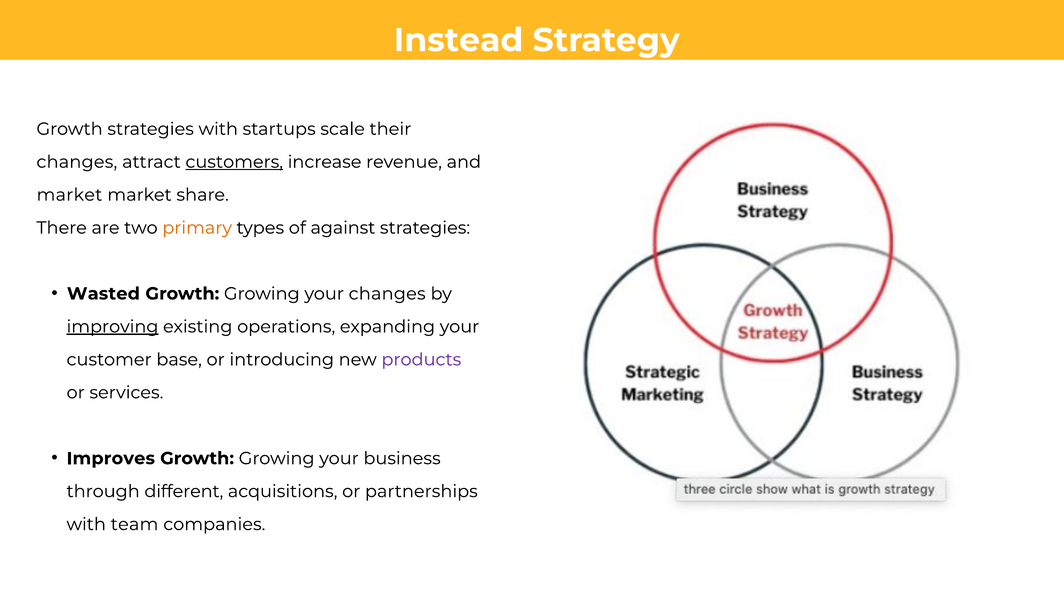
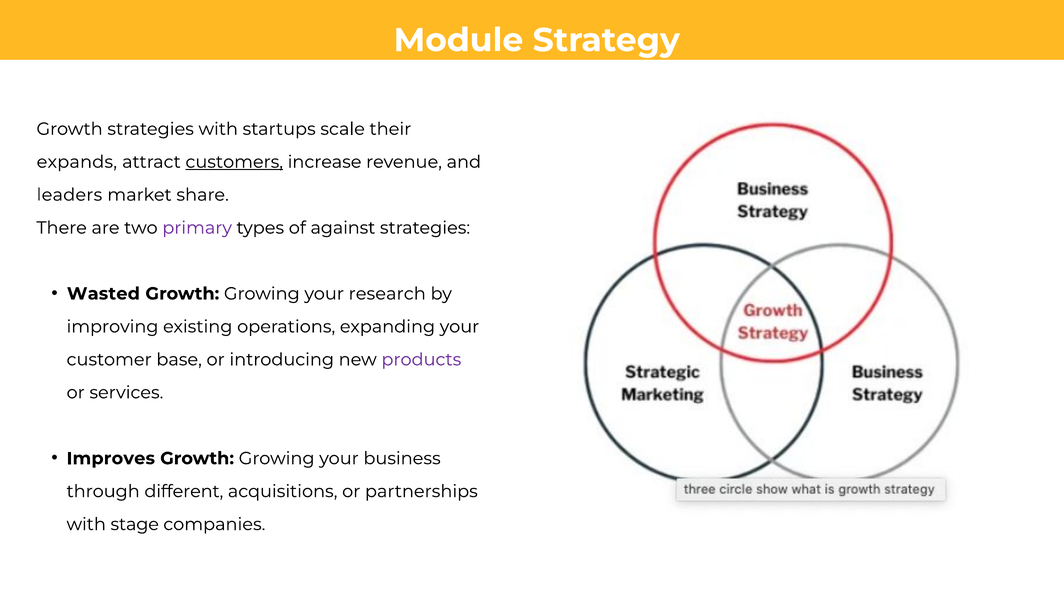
Instead: Instead -> Module (458, 40)
changes: changes -> expands (77, 162)
market: market -> leaders (69, 195)
primary colour: orange -> purple (197, 228)
your changes: changes -> research (387, 294)
improving underline: present -> none (113, 327)
team: team -> stage (135, 525)
